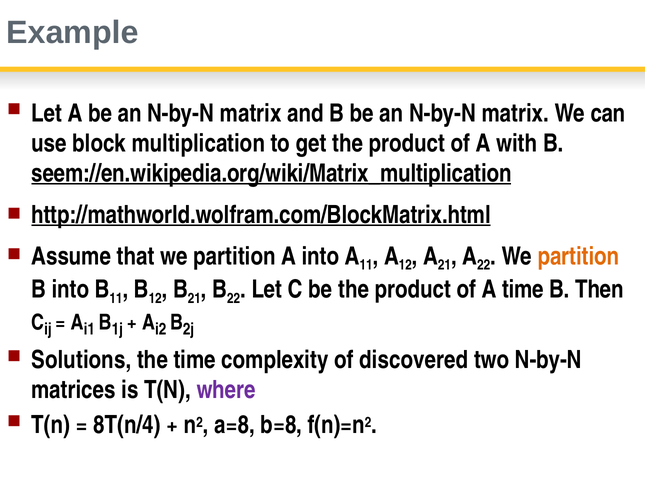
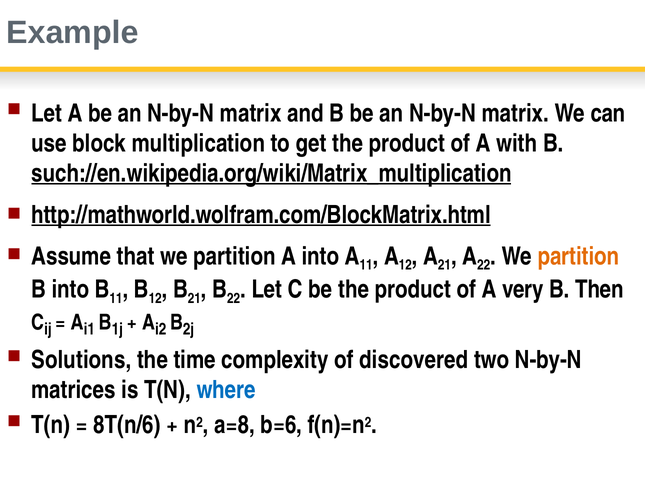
seem://en.wikipedia.org/wiki/Matrix_multiplication: seem://en.wikipedia.org/wiki/Matrix_multiplication -> such://en.wikipedia.org/wiki/Matrix_multiplication (271, 173)
A time: time -> very (523, 289)
where colour: purple -> blue (226, 390)
8T(n/4: 8T(n/4 -> 8T(n/6 (127, 425)
b=8: b=8 -> b=6 (281, 425)
